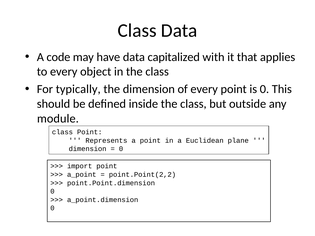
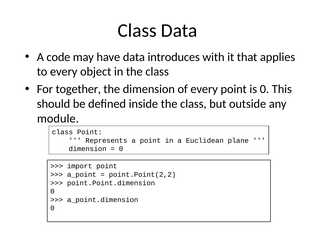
capitalized: capitalized -> introduces (174, 57)
typically: typically -> together (78, 89)
